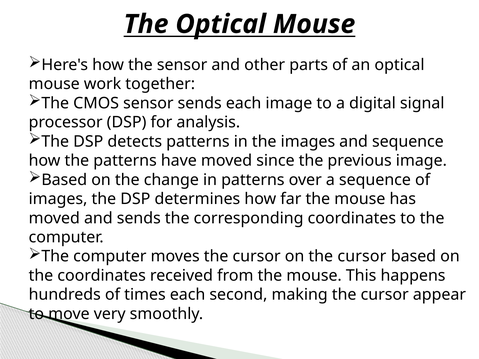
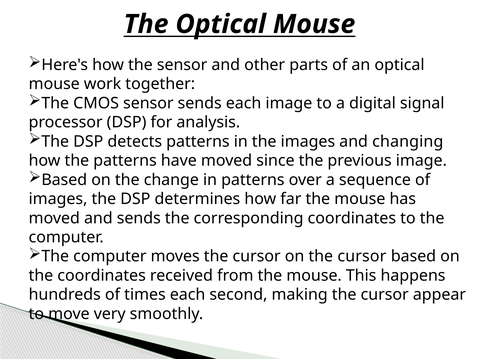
and sequence: sequence -> changing (408, 142)
